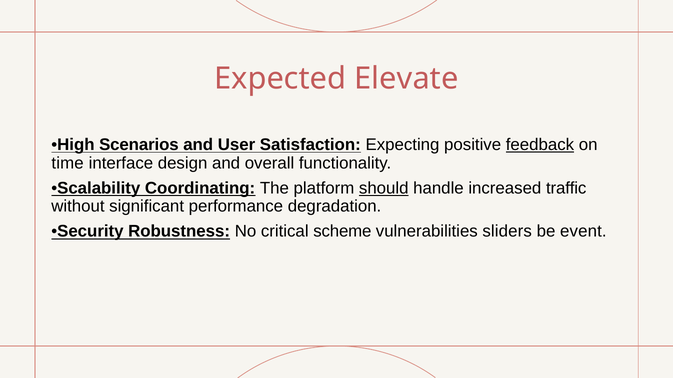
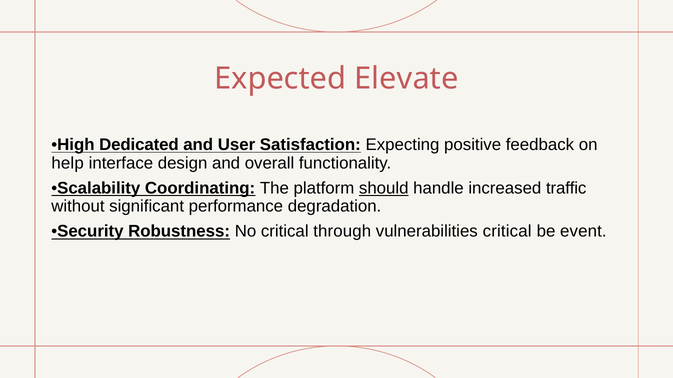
Scenarios: Scenarios -> Dedicated (139, 145)
feedback underline: present -> none (540, 145)
time: time -> help (68, 163)
scheme: scheme -> through (342, 232)
vulnerabilities sliders: sliders -> critical (507, 232)
